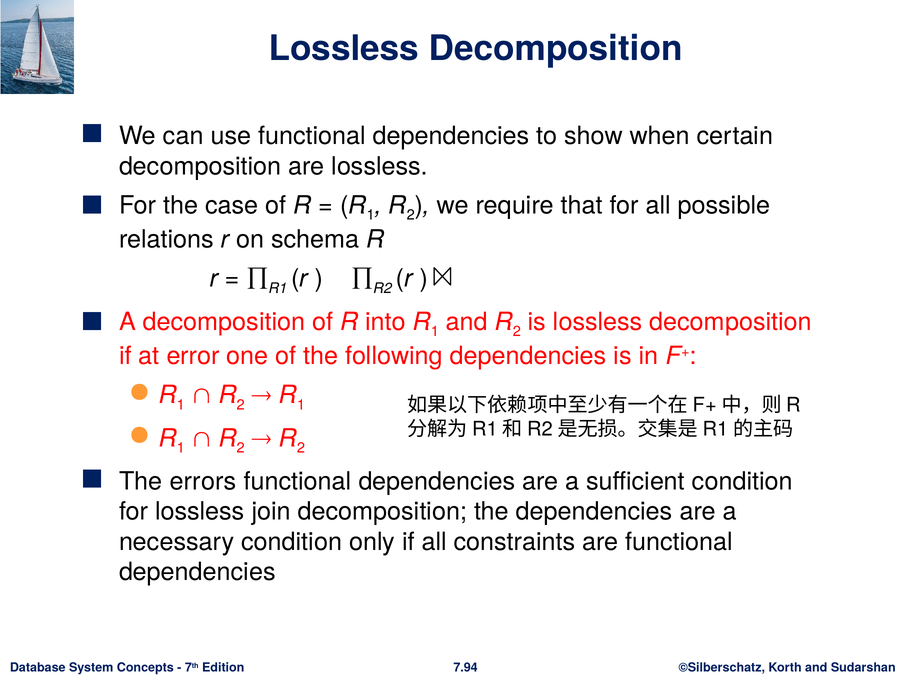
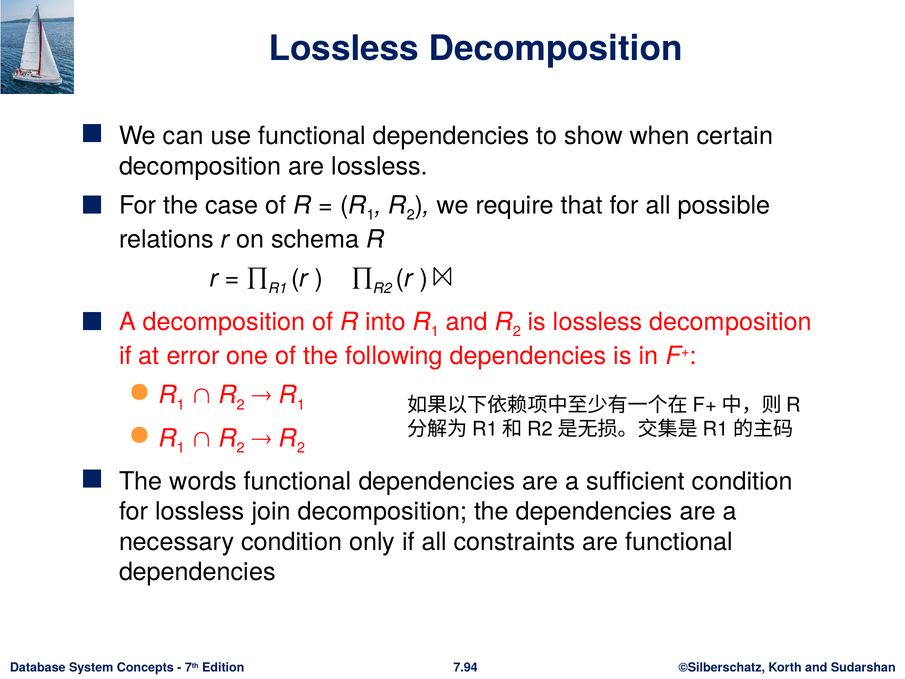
errors: errors -> words (203, 481)
